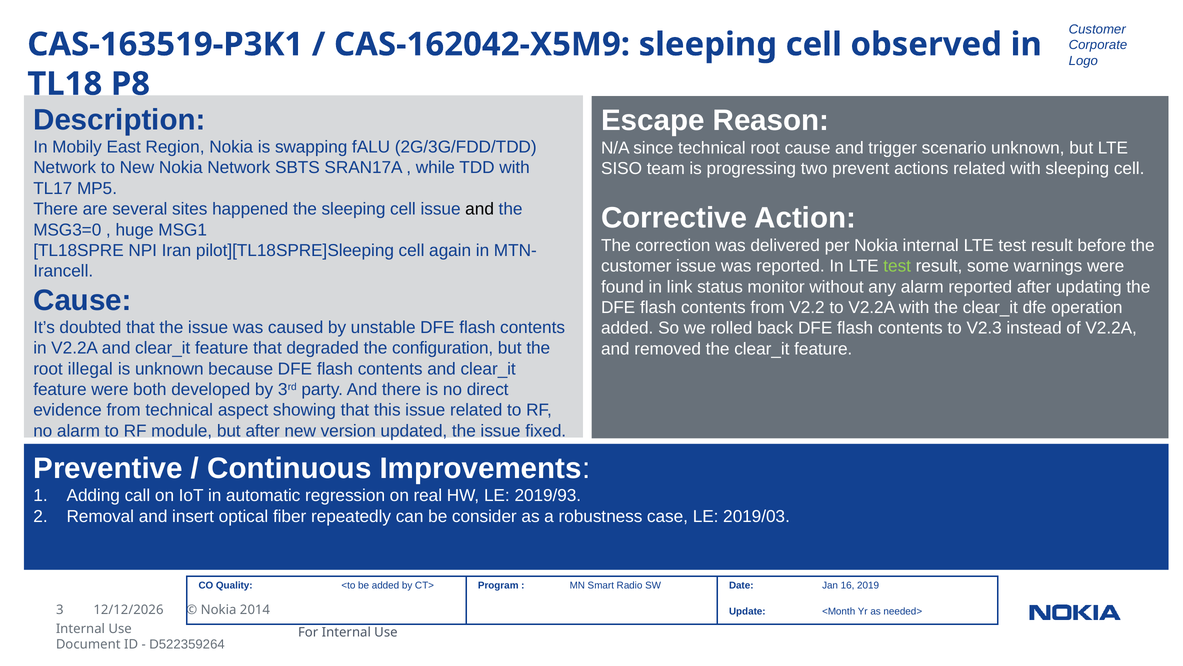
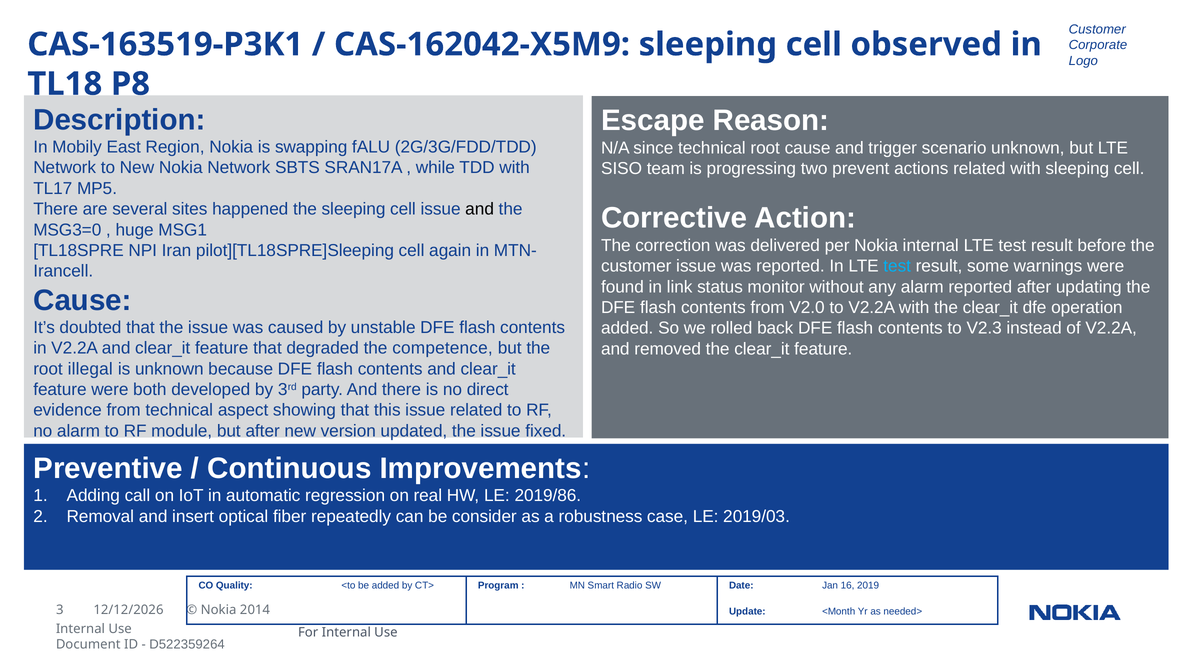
test colour: light green -> light blue (897, 266)
V2.2: V2.2 -> V2.0 (807, 307)
configuration: configuration -> competence (442, 348)
2019/93: 2019/93 -> 2019/86 (548, 495)
